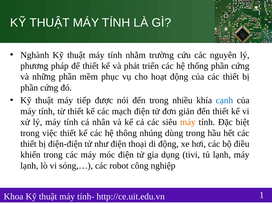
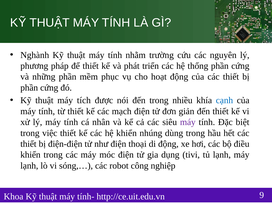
tiếp: tiếp -> tích (84, 100)
máy colour: orange -> purple (188, 122)
hệ thông: thông -> khiển (126, 133)
1: 1 -> 9 (262, 195)
